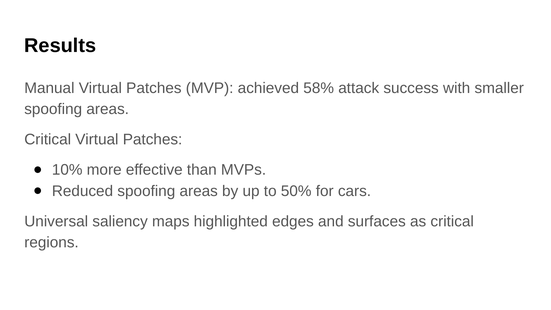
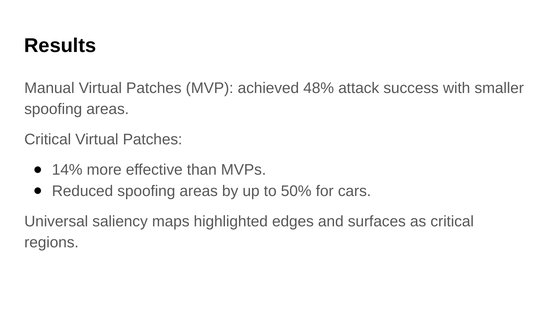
58%: 58% -> 48% (319, 88)
10%: 10% -> 14% (67, 170)
